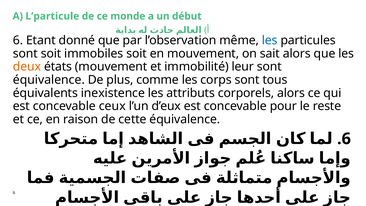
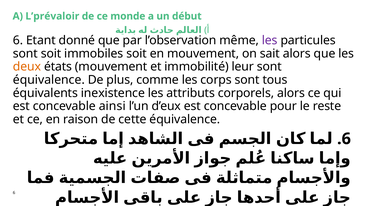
L’particule: L’particule -> L’prévaloir (52, 16)
les colour: blue -> purple (270, 40)
ceux: ceux -> ainsi (112, 106)
